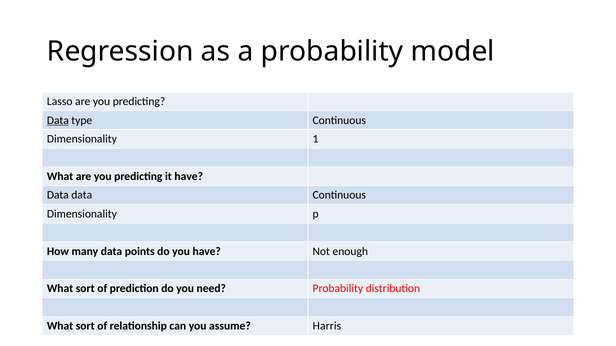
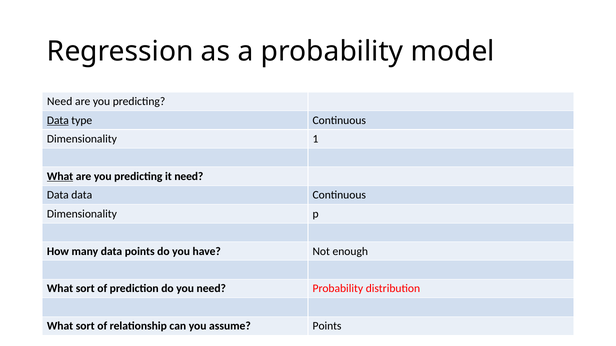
Lasso: Lasso -> Need (60, 102)
What underline: none -> present (60, 177)
it have: have -> need (189, 177)
assume Harris: Harris -> Points (327, 327)
